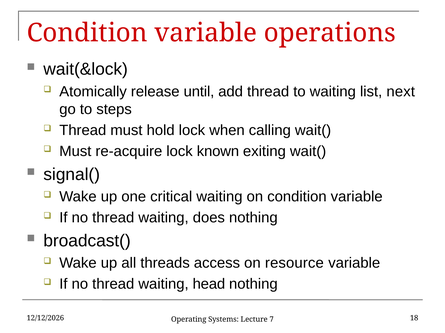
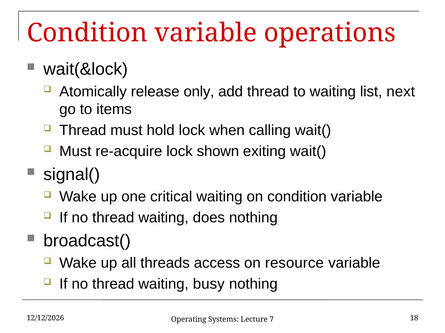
until: until -> only (199, 92)
steps: steps -> items (114, 110)
known: known -> shown (218, 152)
head: head -> busy (209, 285)
